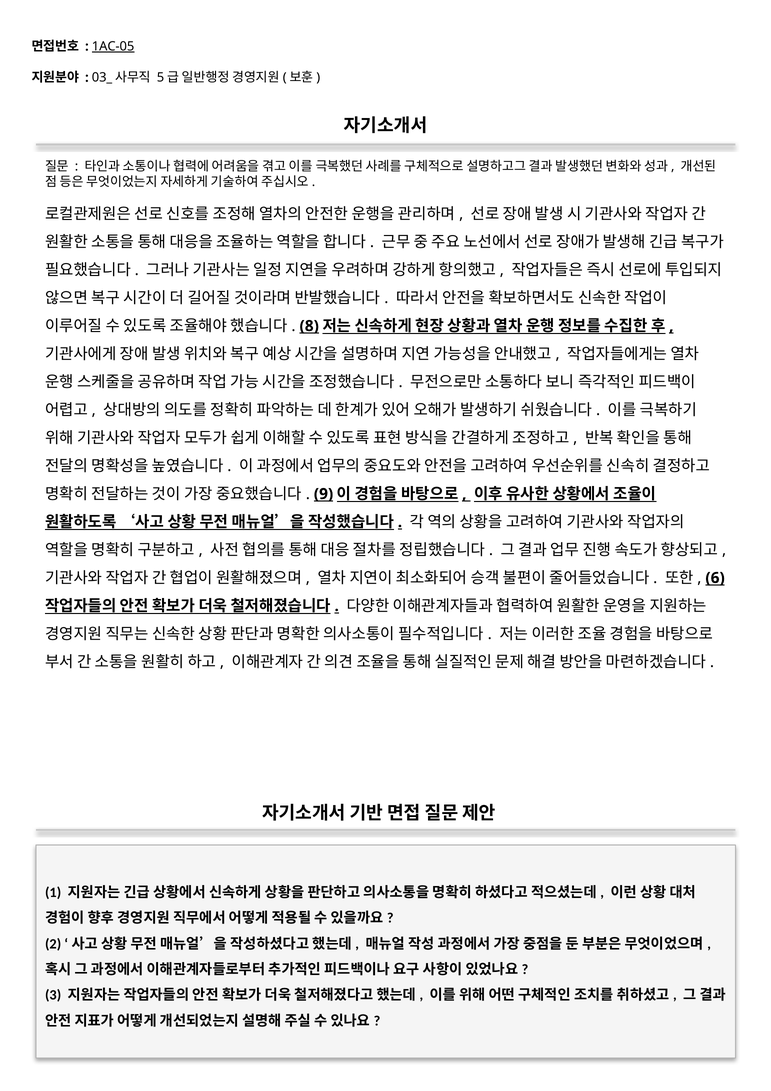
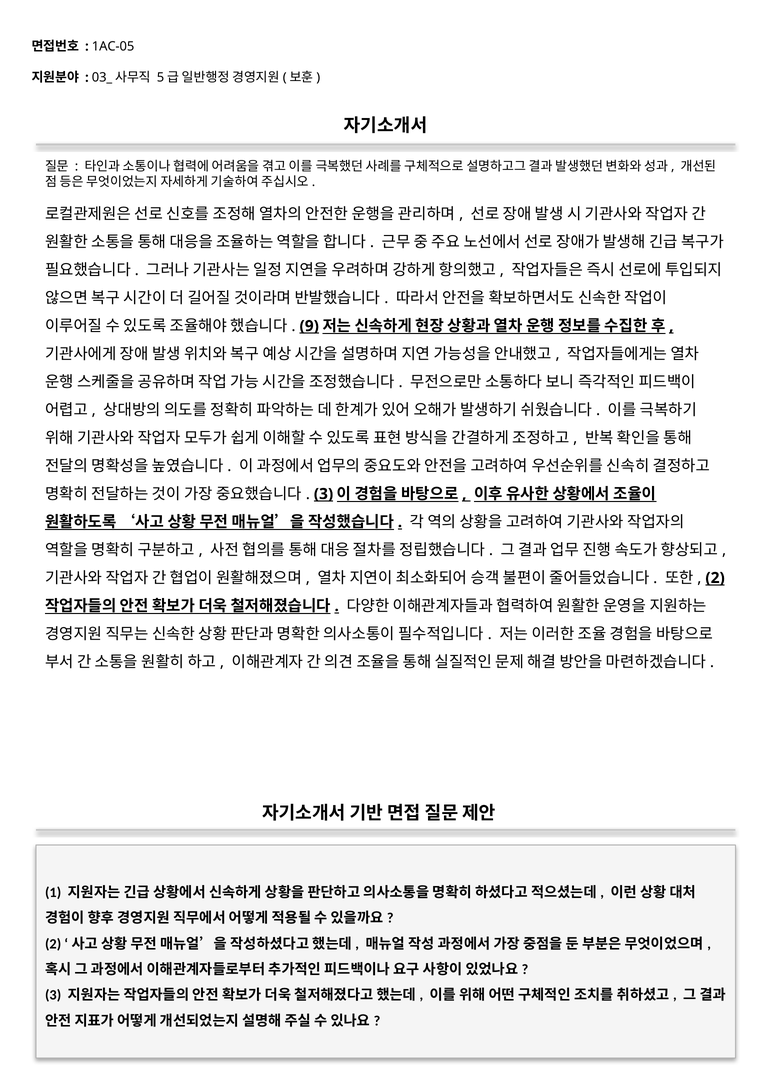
1AC-05 underline: present -> none (113, 46)
8: 8 -> 9 (309, 326)
9: 9 -> 3 (324, 494)
6: 6 -> 2 (715, 578)
